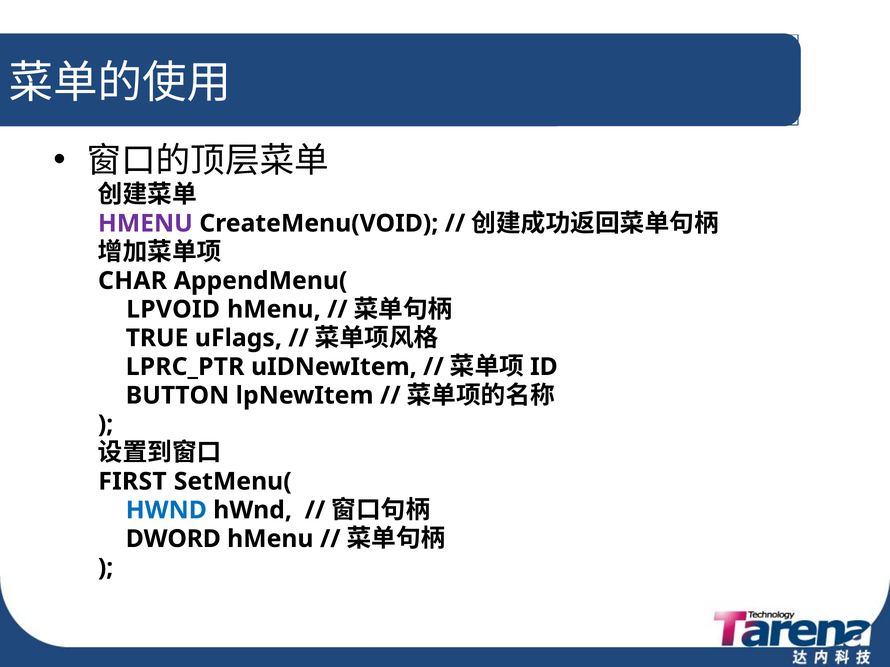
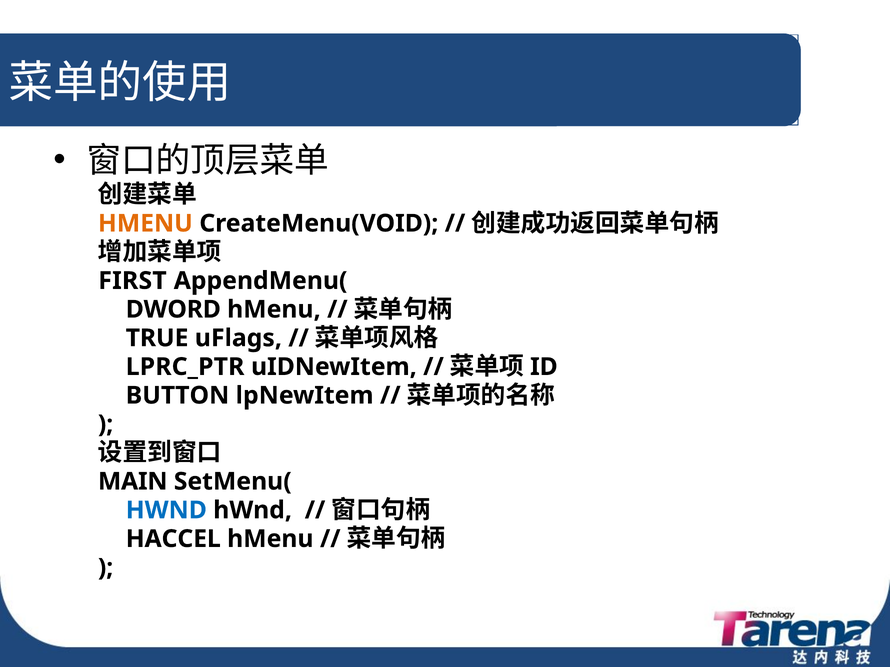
HMENU colour: purple -> orange (145, 224)
CHAR: CHAR -> FIRST (132, 281)
LPVOID: LPVOID -> DWORD (173, 310)
FIRST: FIRST -> MAIN (133, 482)
DWORD: DWORD -> HACCEL (173, 539)
